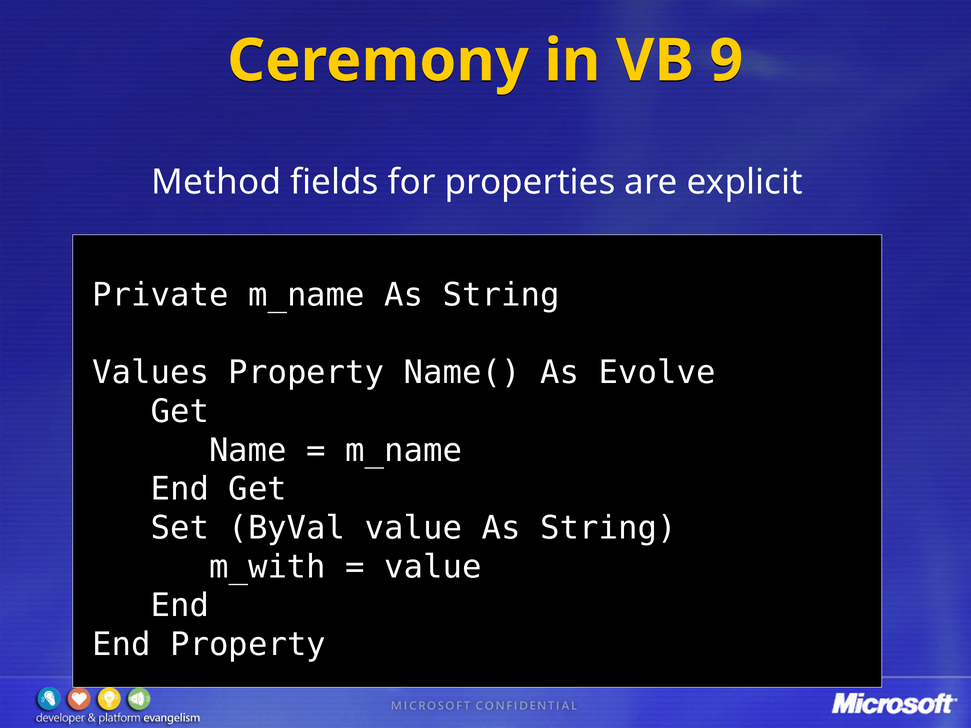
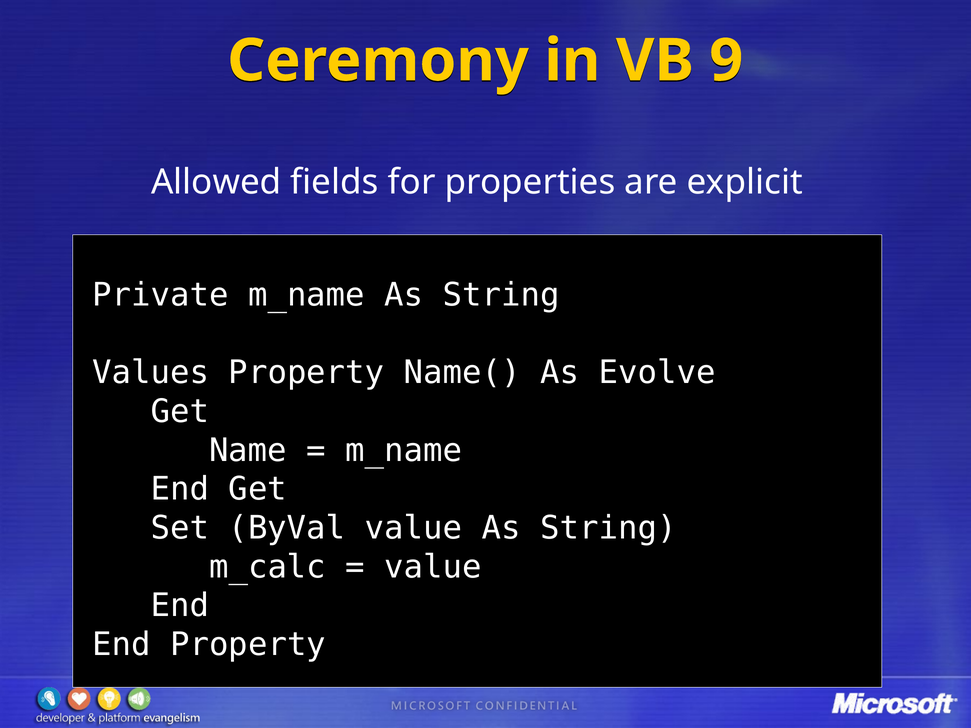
Method: Method -> Allowed (216, 182)
m_with: m_with -> m_calc (268, 567)
